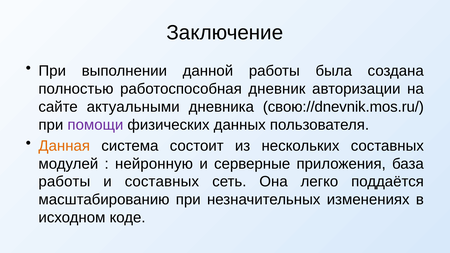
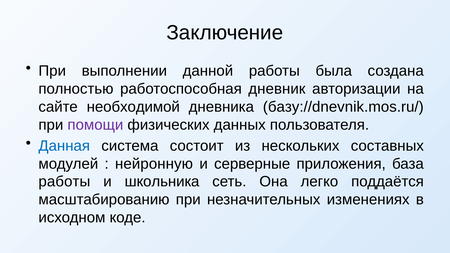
актуальными: актуальными -> необходимой (133, 107)
свою://dnevnik.mos.ru/: свою://dnevnik.mos.ru/ -> базу://dnevnik.mos.ru/ (343, 107)
Данная colour: orange -> blue (64, 146)
и составных: составных -> школьника (162, 182)
